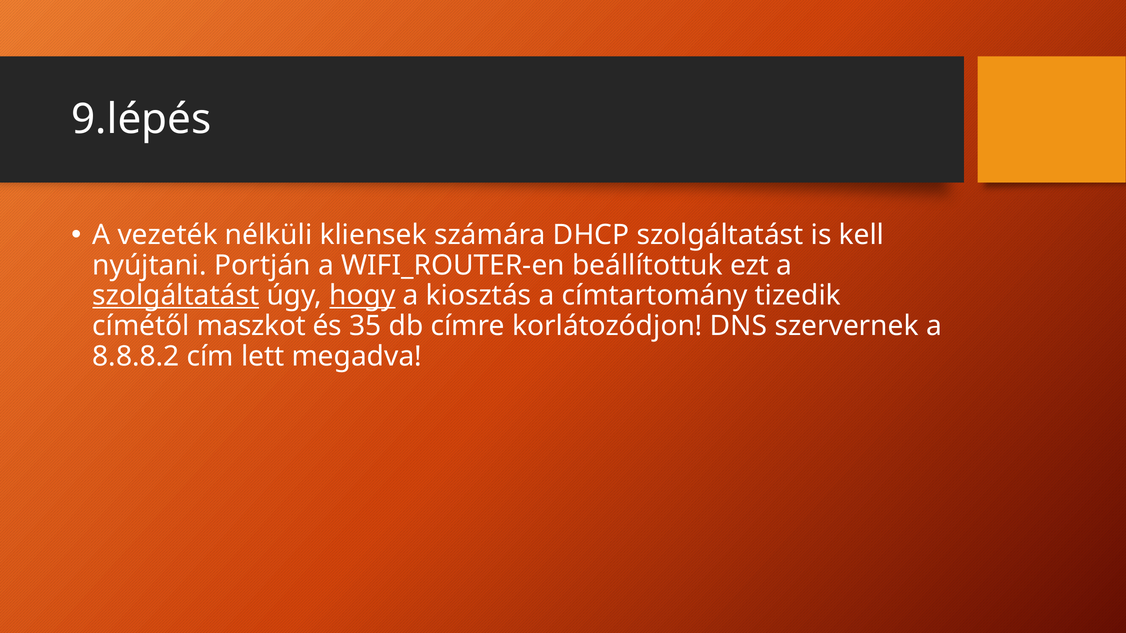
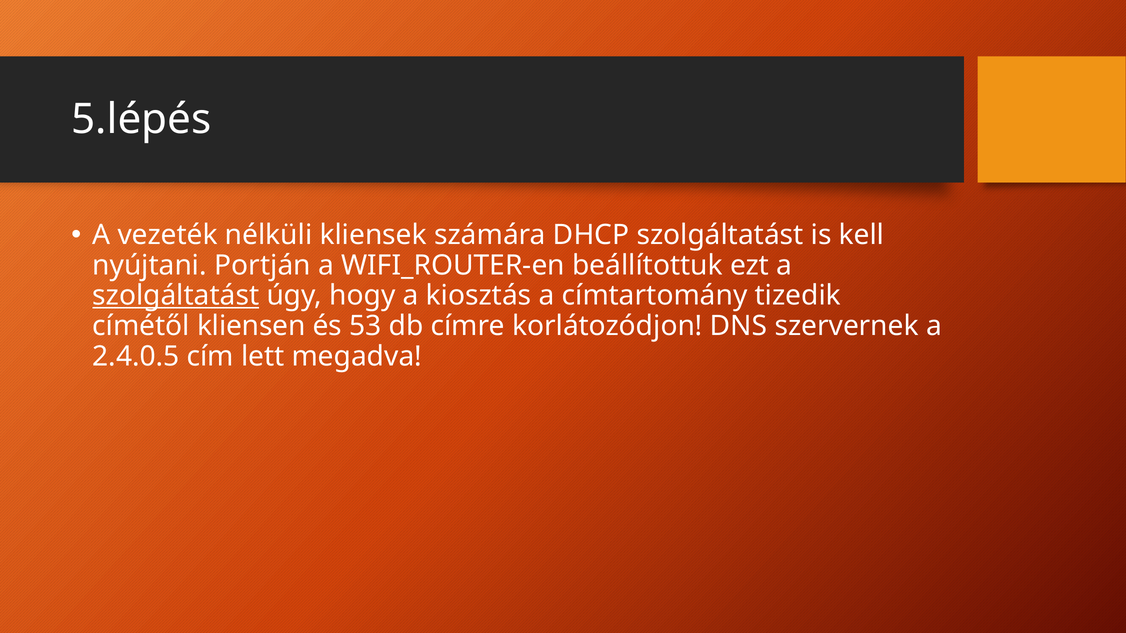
9.lépés: 9.lépés -> 5.lépés (141, 119)
hogy underline: present -> none (362, 296)
maszkot: maszkot -> kliensen (251, 326)
35: 35 -> 53 (365, 326)
8.8.8.2: 8.8.8.2 -> 2.4.0.5 (136, 357)
